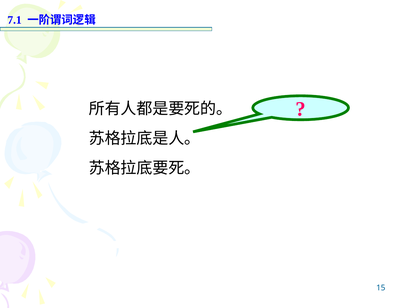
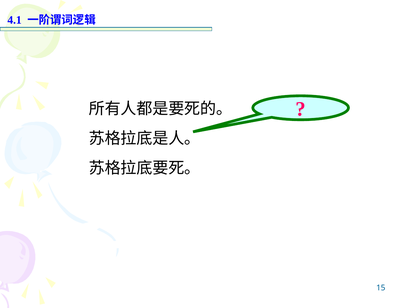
7.1: 7.1 -> 4.1 (15, 20)
